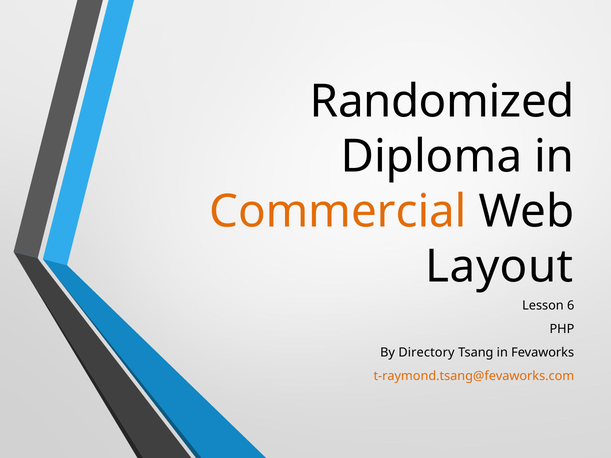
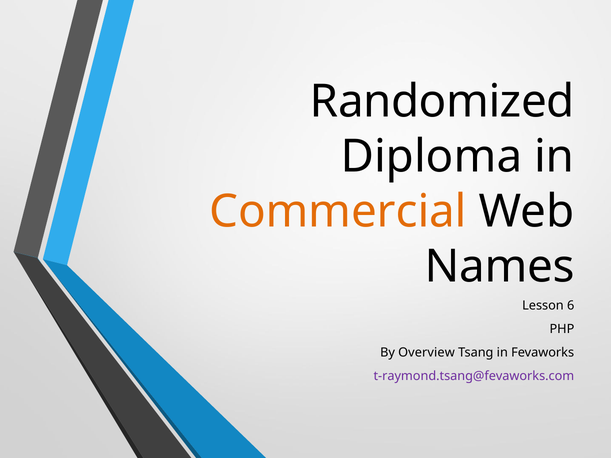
Layout: Layout -> Names (500, 267)
Directory: Directory -> Overview (426, 353)
t-raymond.tsang@fevaworks.com colour: orange -> purple (474, 376)
